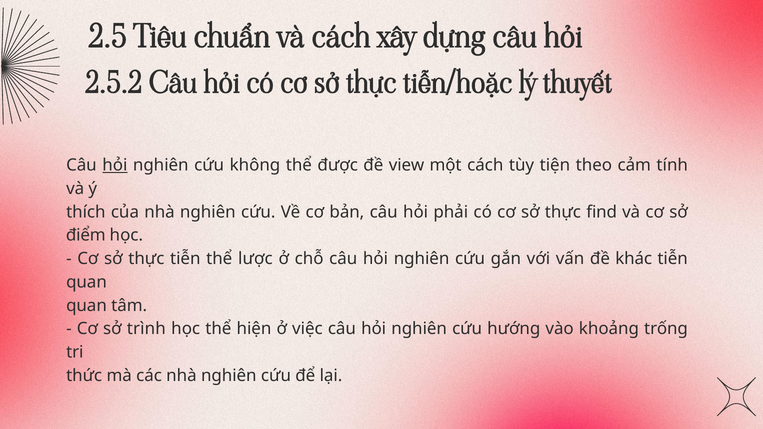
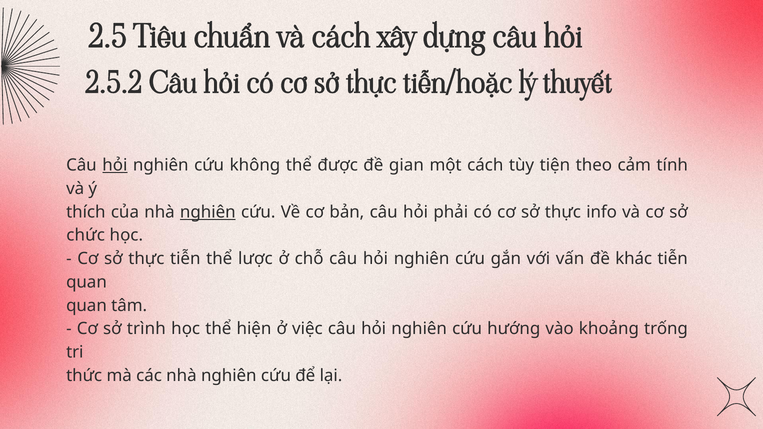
view: view -> gian (406, 165)
nghiên underline: none -> present (208, 212)
find: find -> info (602, 212)
điểm: điểm -> chức (86, 236)
